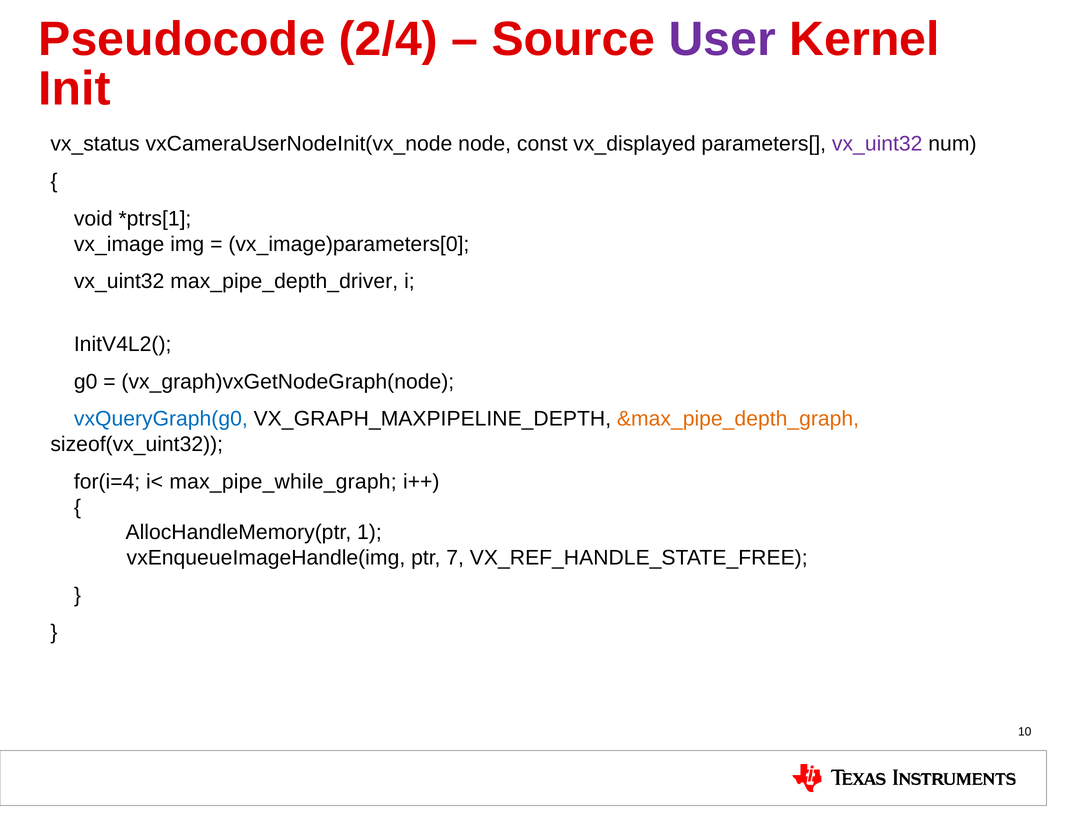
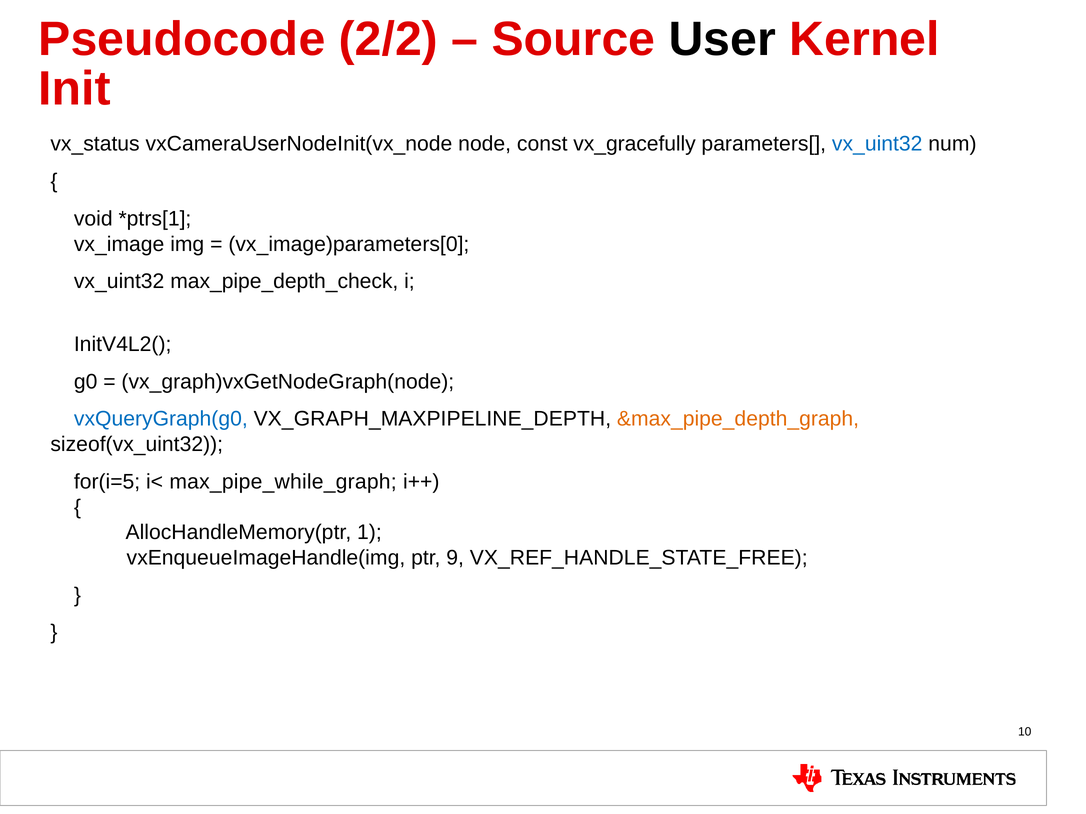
2/4: 2/4 -> 2/2 (388, 39)
User colour: purple -> black (722, 39)
vx_displayed: vx_displayed -> vx_gracefully (635, 144)
vx_uint32 colour: purple -> blue (877, 144)
max_pipe_depth_driver: max_pipe_depth_driver -> max_pipe_depth_check (284, 282)
for(i=4: for(i=4 -> for(i=5 (107, 482)
7: 7 -> 9 (455, 558)
